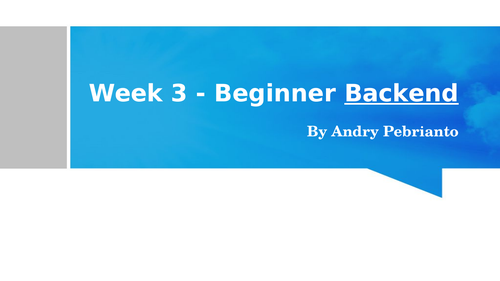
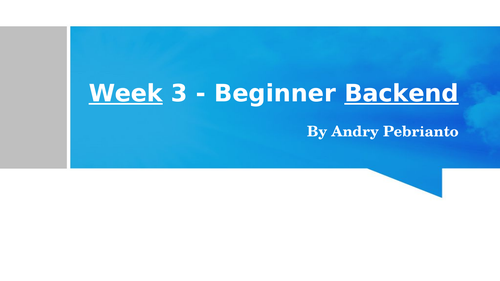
Week underline: none -> present (126, 94)
